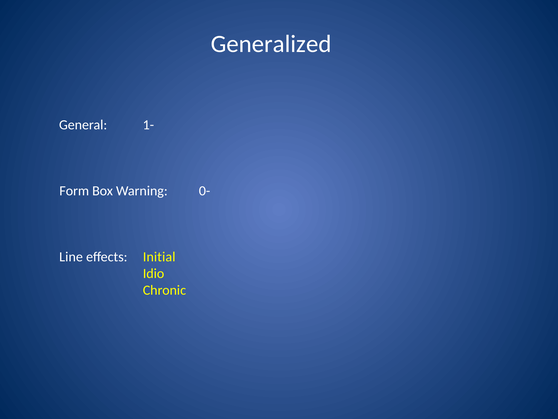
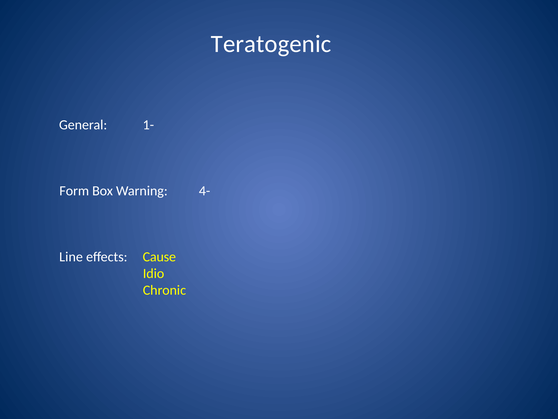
Generalized: Generalized -> Teratogenic (271, 44)
0-: 0- -> 4- (205, 191)
Initial: Initial -> Cause (159, 256)
